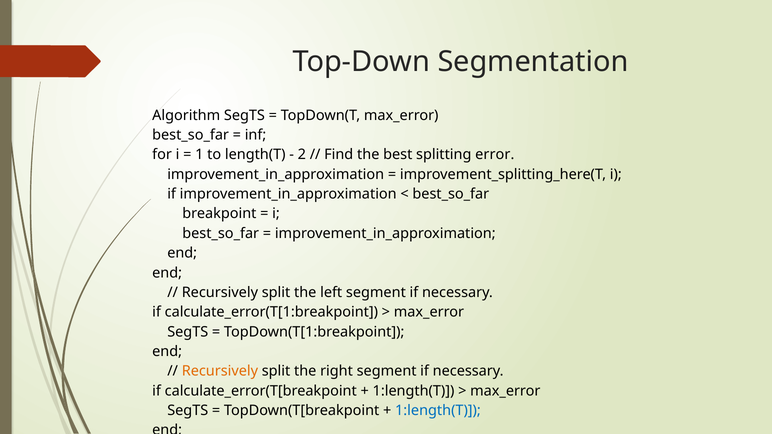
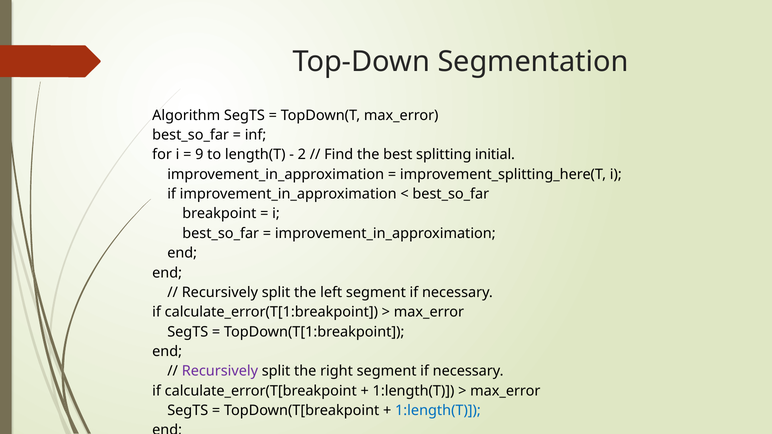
1: 1 -> 9 (199, 155)
error: error -> initial (495, 155)
Recursively colour: orange -> purple (220, 371)
